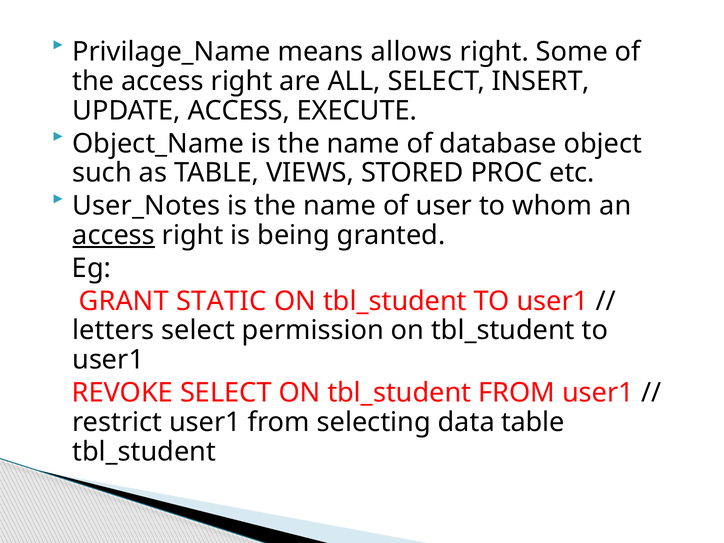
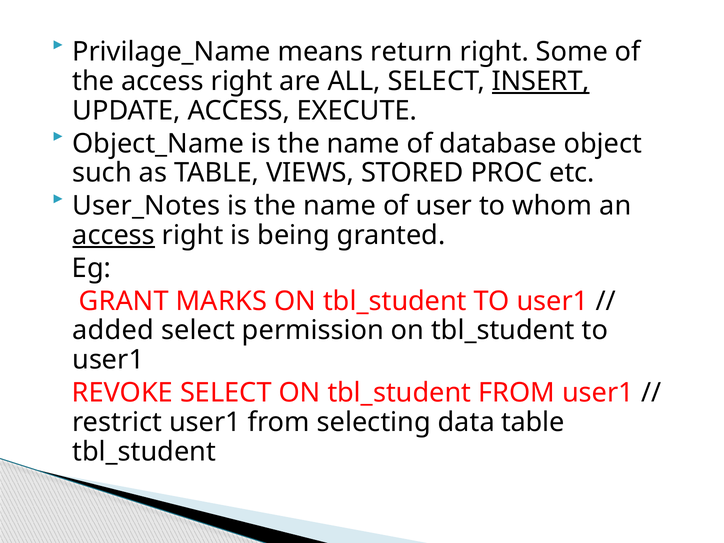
allows: allows -> return (412, 52)
INSERT underline: none -> present (541, 81)
STATIC: STATIC -> MARKS (221, 301)
letters: letters -> added (113, 331)
